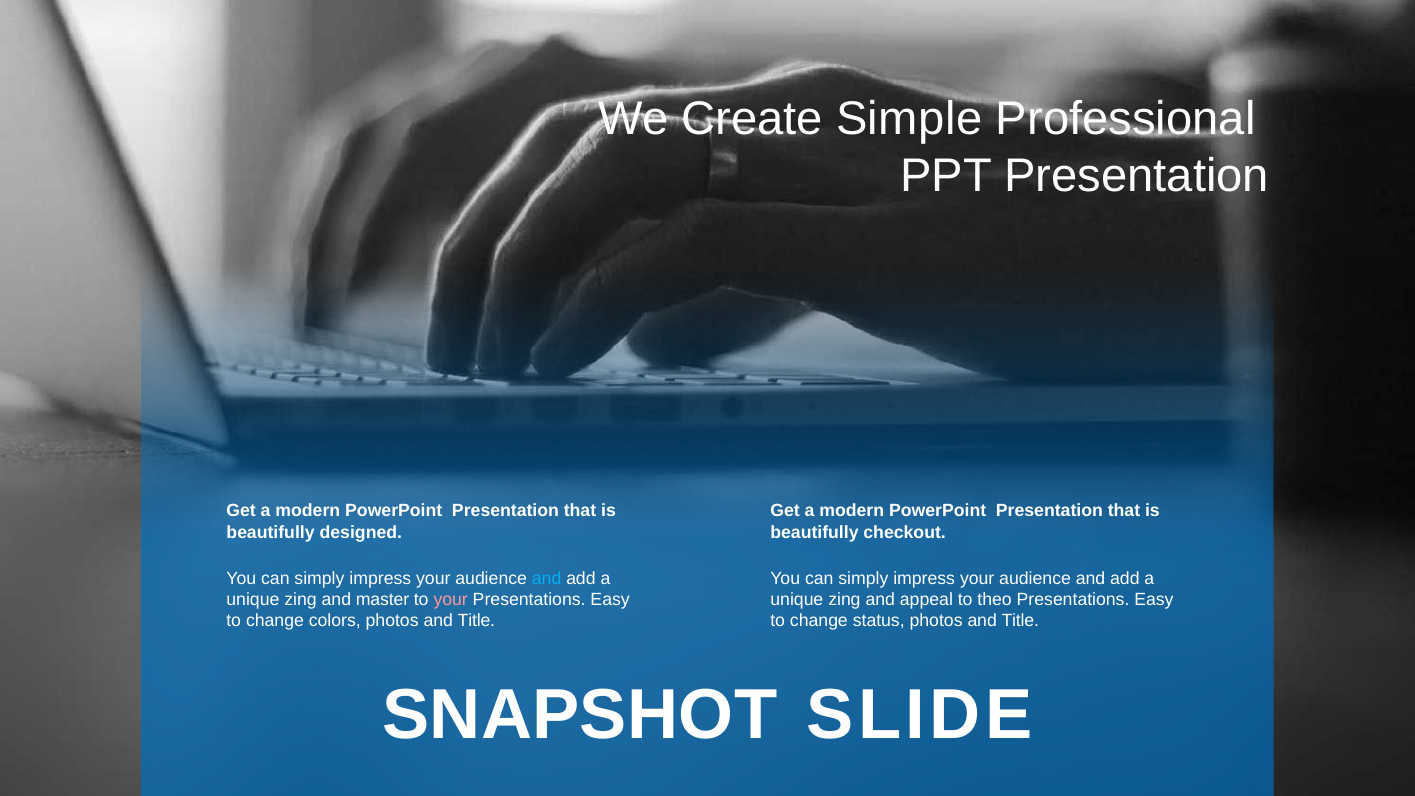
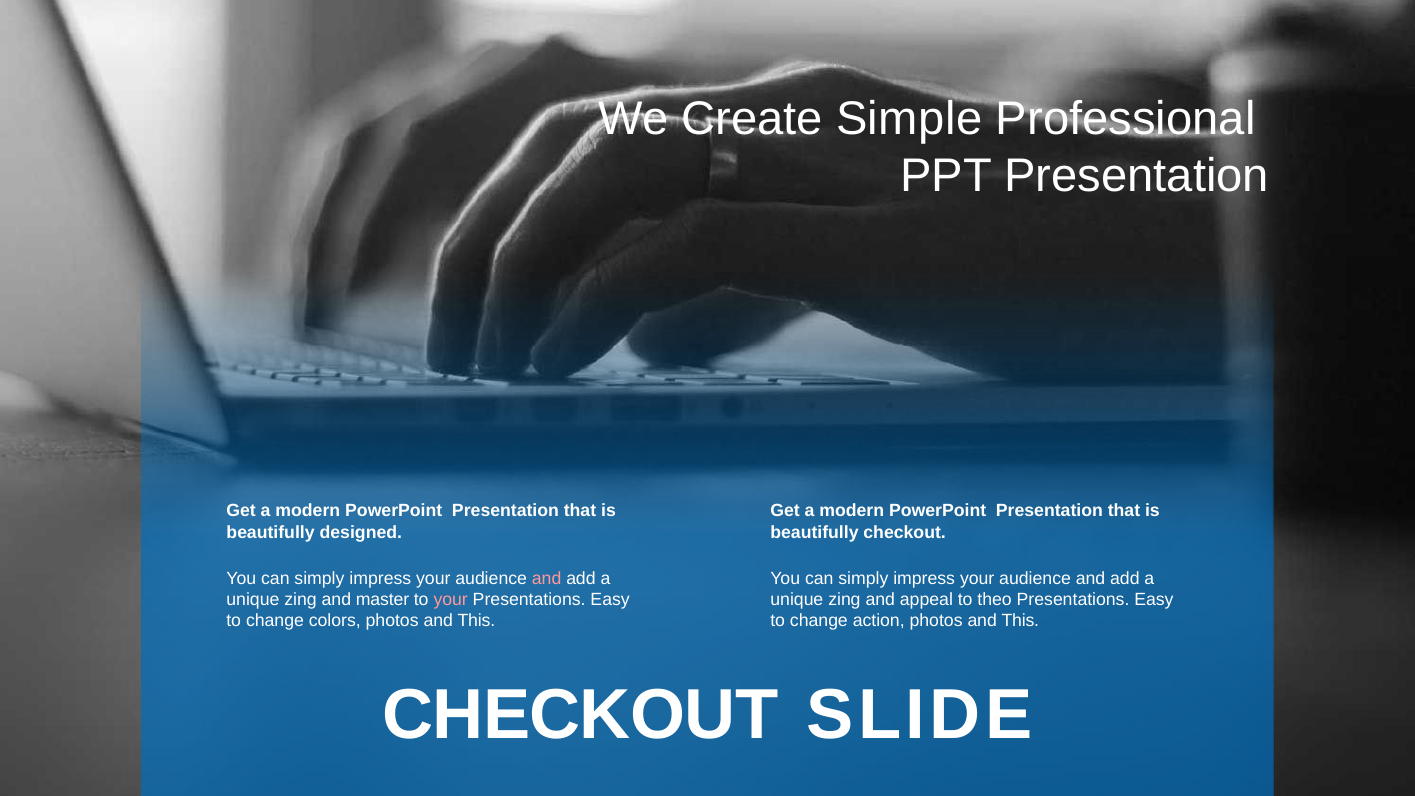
and colour: light blue -> pink (547, 579)
colors photos and Title: Title -> This (476, 621)
status: status -> action (879, 621)
Title: Title -> This (1020, 621)
SNAPSHOT: SNAPSHOT -> CHECKOUT (580, 715)
